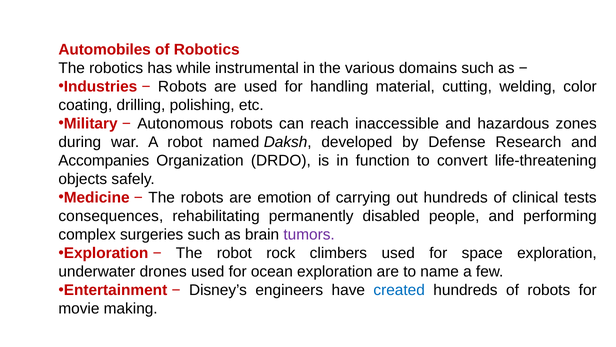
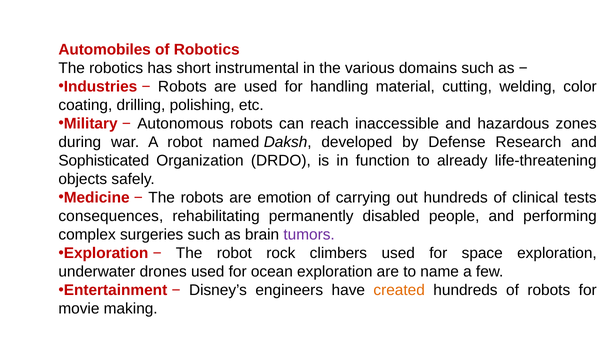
while: while -> short (194, 68)
Accompanies: Accompanies -> Sophisticated (104, 161)
convert: convert -> already (462, 161)
created colour: blue -> orange (399, 290)
